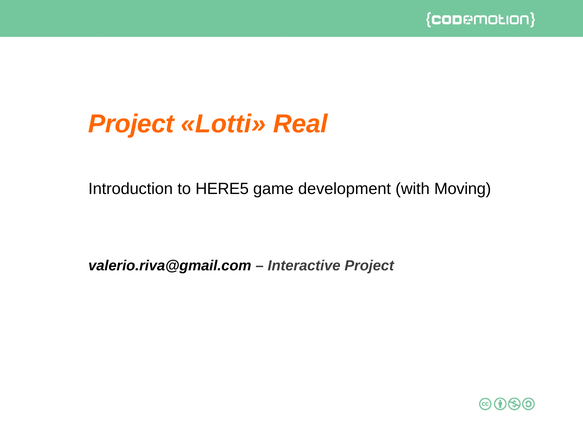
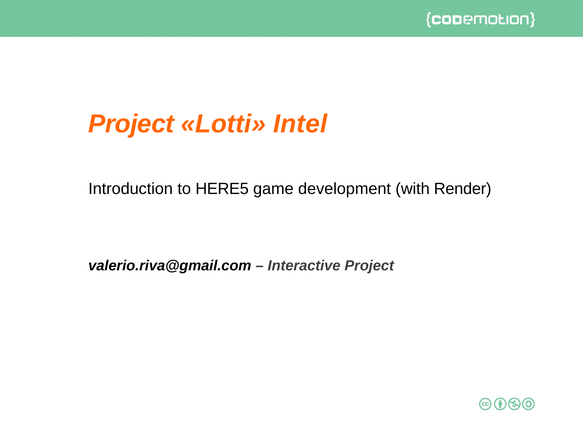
Real: Real -> Intel (300, 124)
Moving: Moving -> Render (463, 189)
